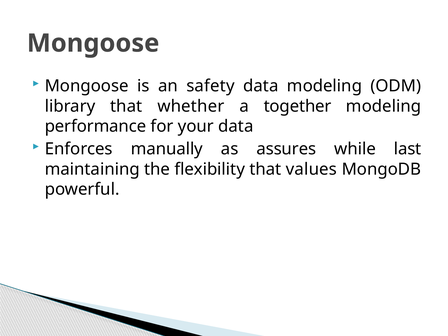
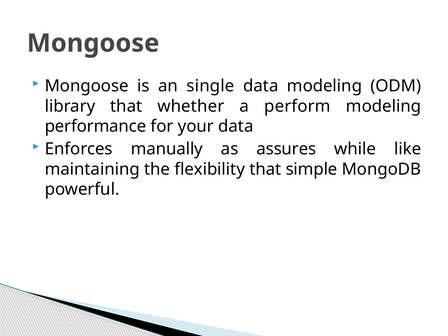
safety: safety -> single (210, 86)
together: together -> perform (297, 106)
last: last -> like (408, 149)
values: values -> simple (312, 169)
